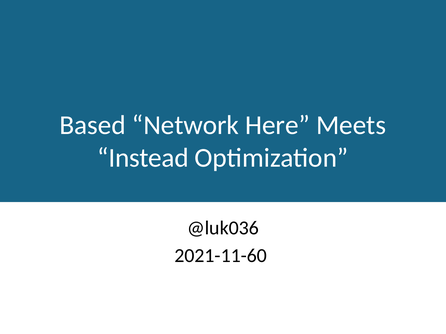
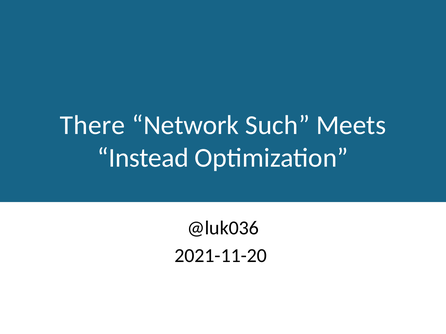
Based: Based -> There (93, 125)
Here: Here -> Such (277, 125)
2021-11-60: 2021-11-60 -> 2021-11-20 (221, 256)
